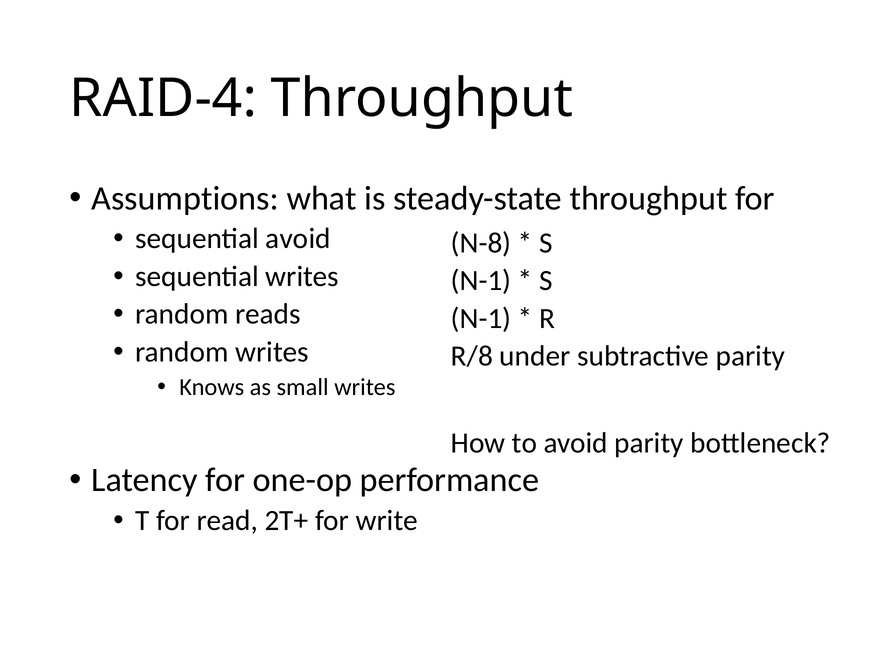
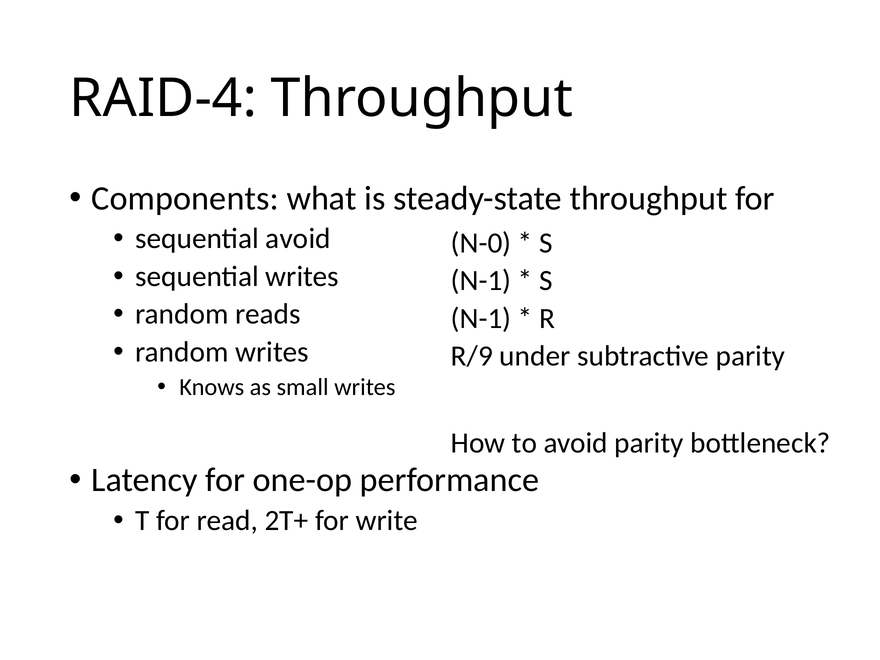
Assumptions: Assumptions -> Components (185, 198)
N-8: N-8 -> N-0 (481, 243)
R/8: R/8 -> R/9 (472, 356)
